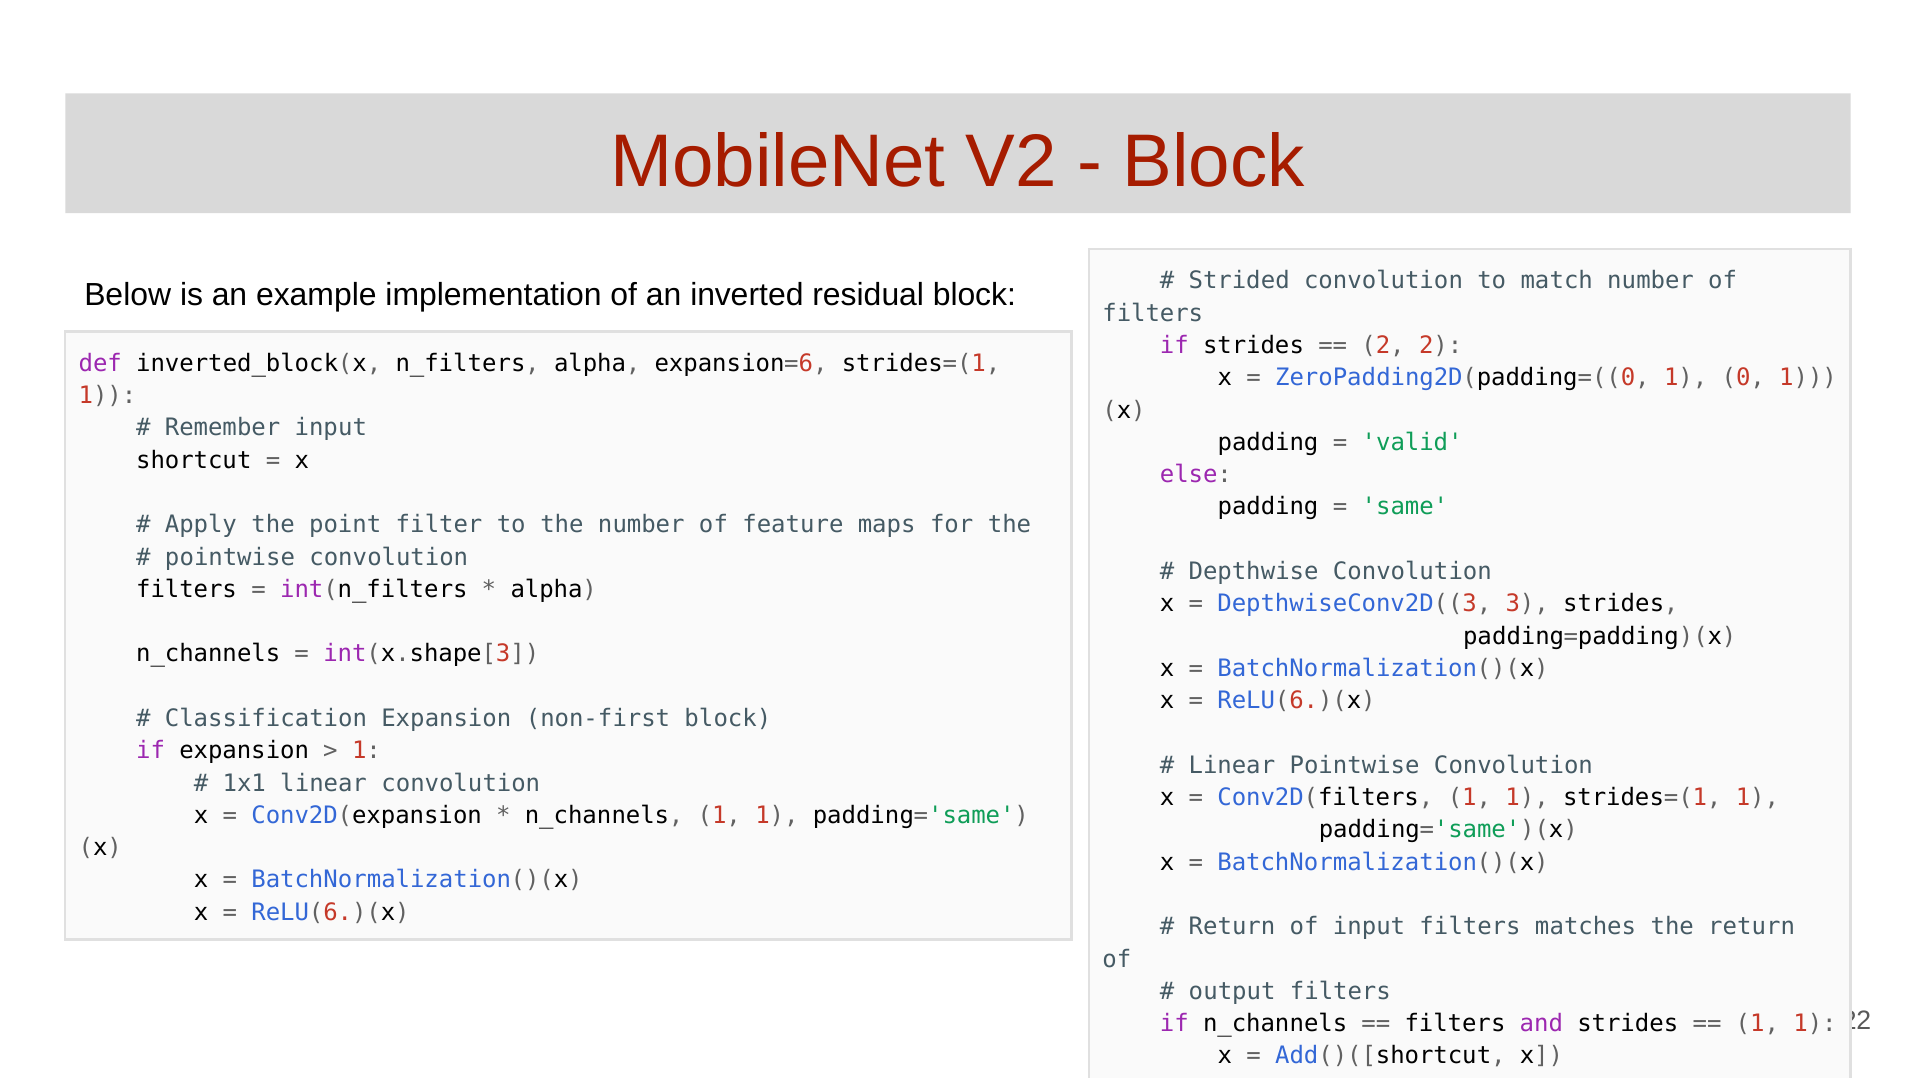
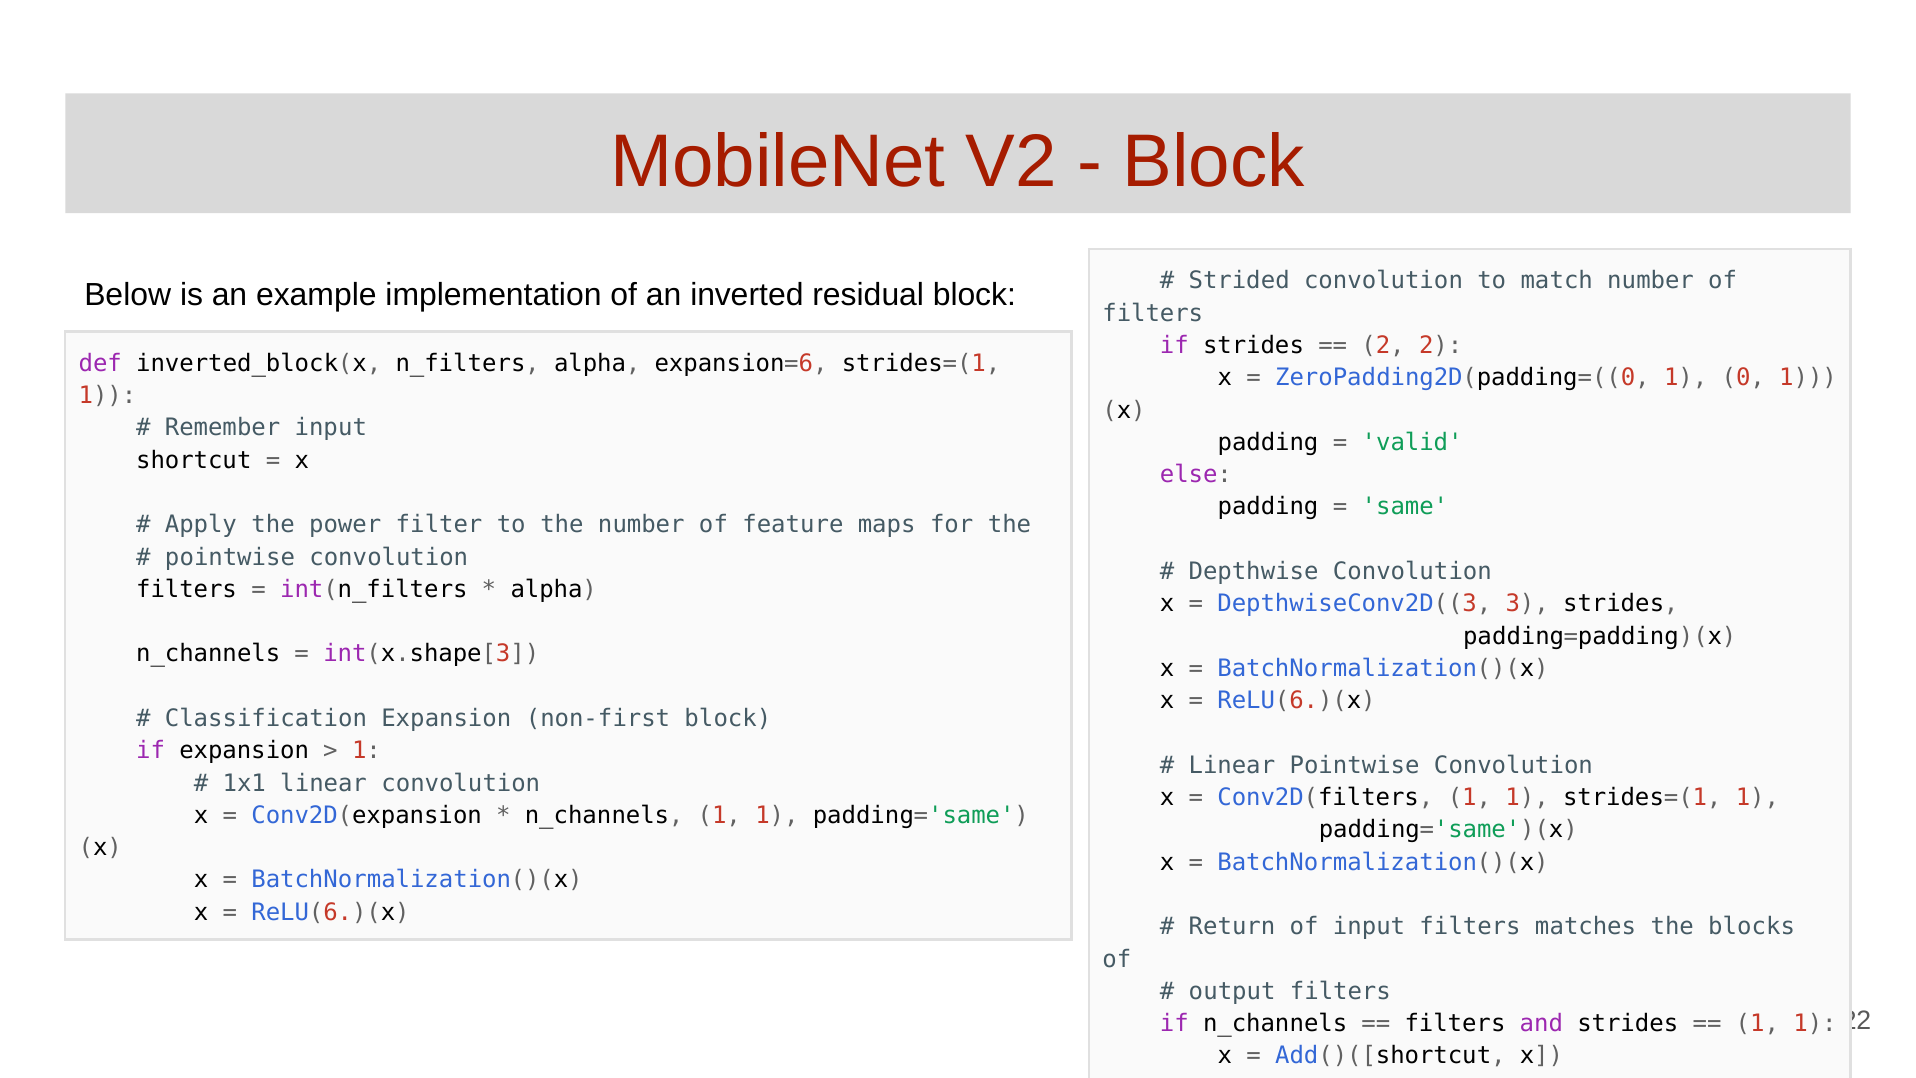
point: point -> power (345, 525)
the return: return -> blocks (1752, 927)
